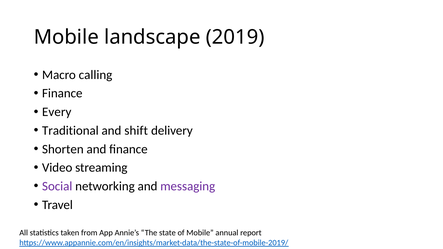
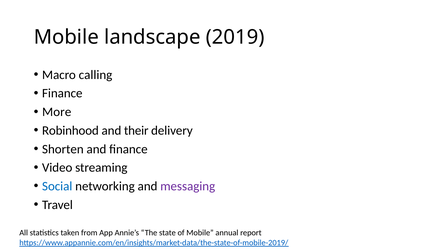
Every: Every -> More (57, 112)
Traditional: Traditional -> Robinhood (70, 131)
shift: shift -> their (136, 131)
Social colour: purple -> blue (57, 186)
